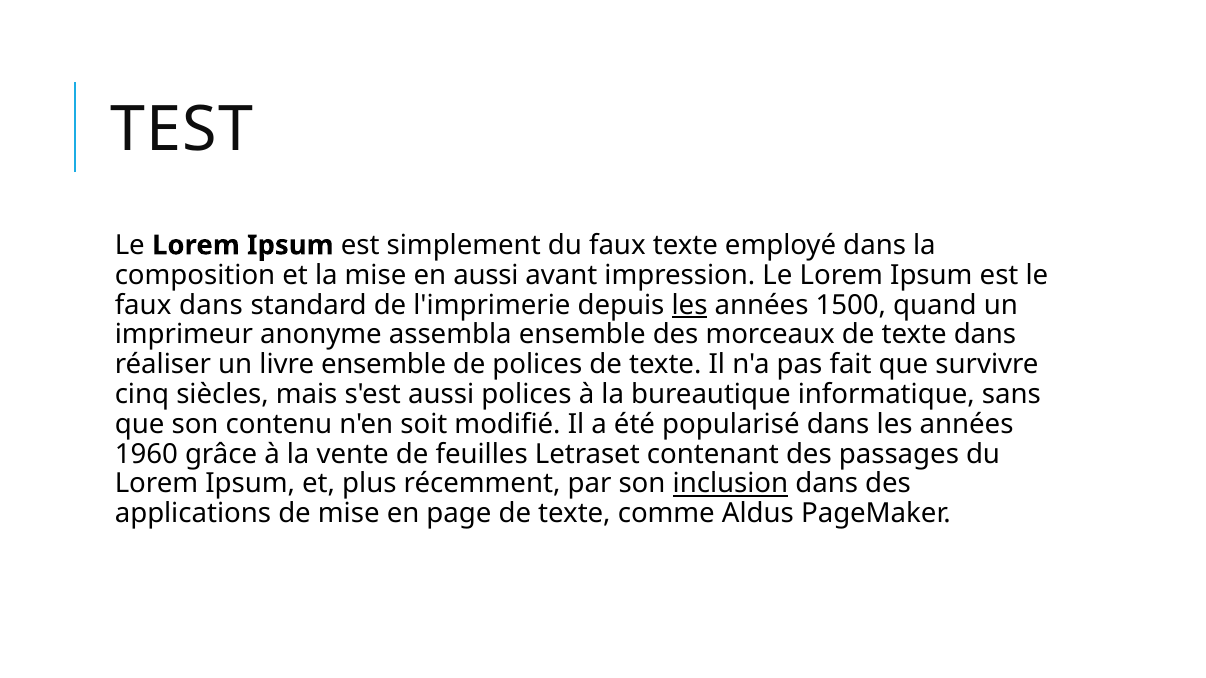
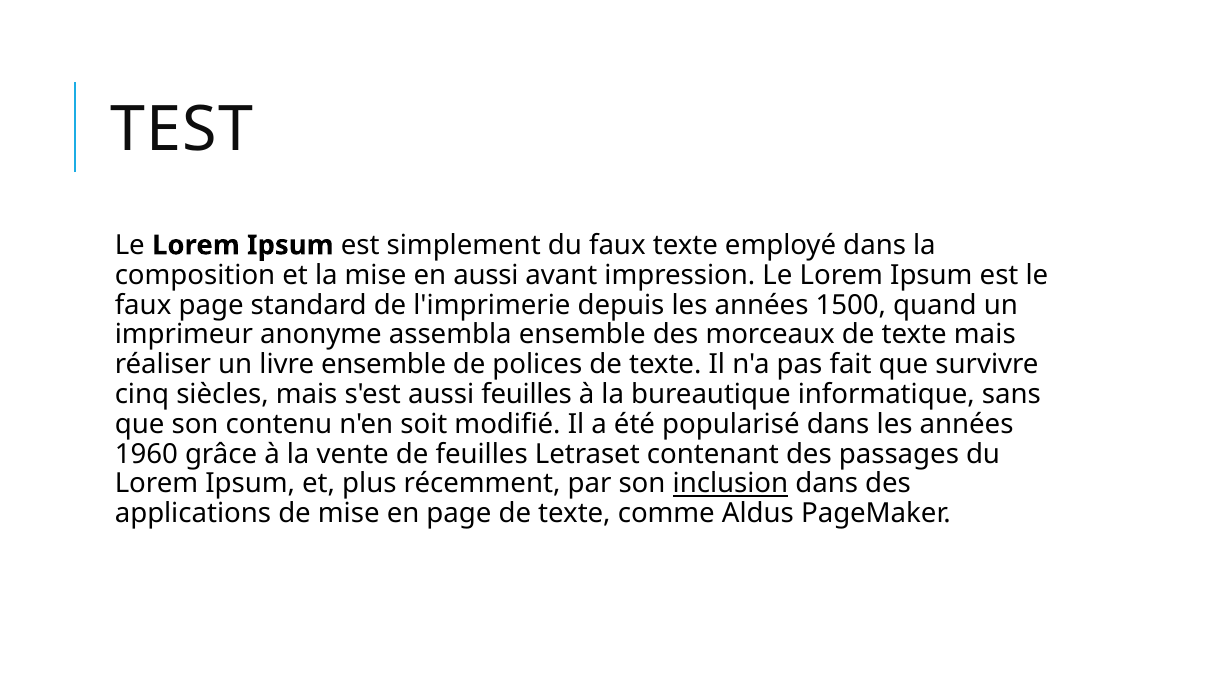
faux dans: dans -> page (211, 305)
les underline: present -> none (690, 305)
texte dans: dans -> mais (985, 335)
aussi polices: polices -> feuilles (527, 395)
